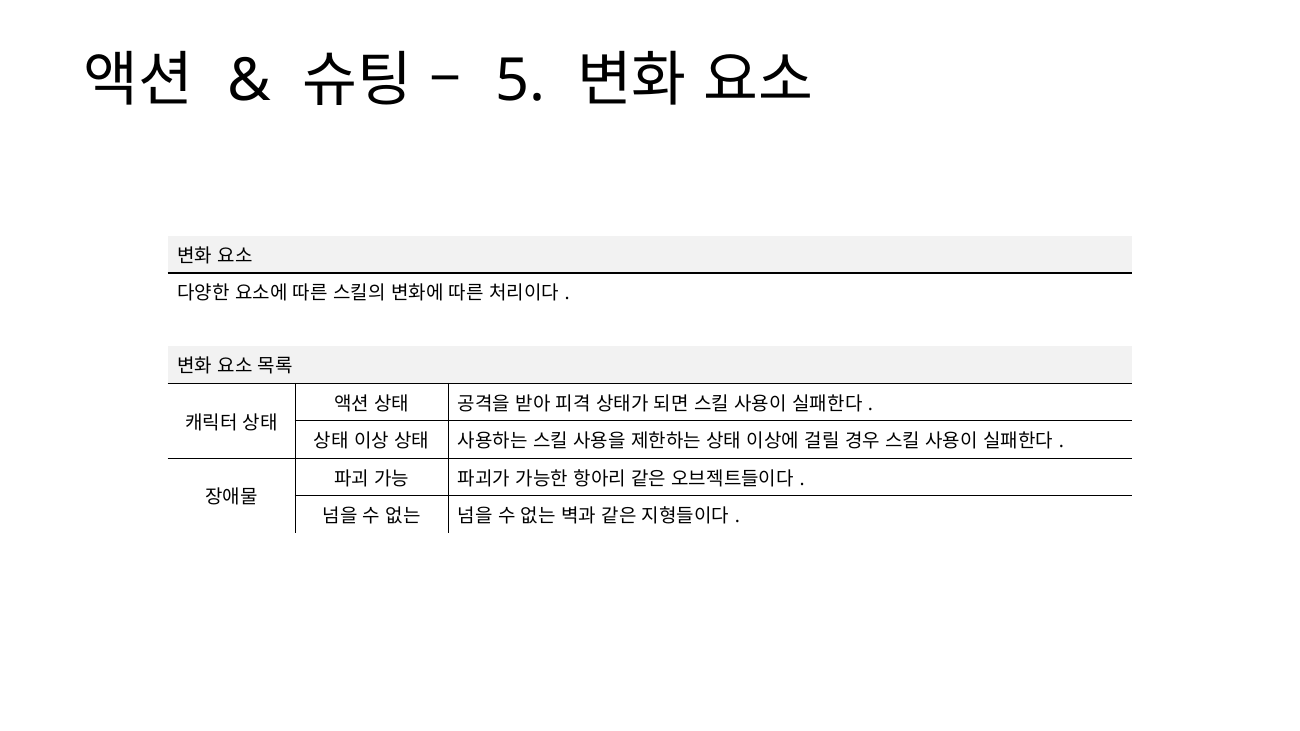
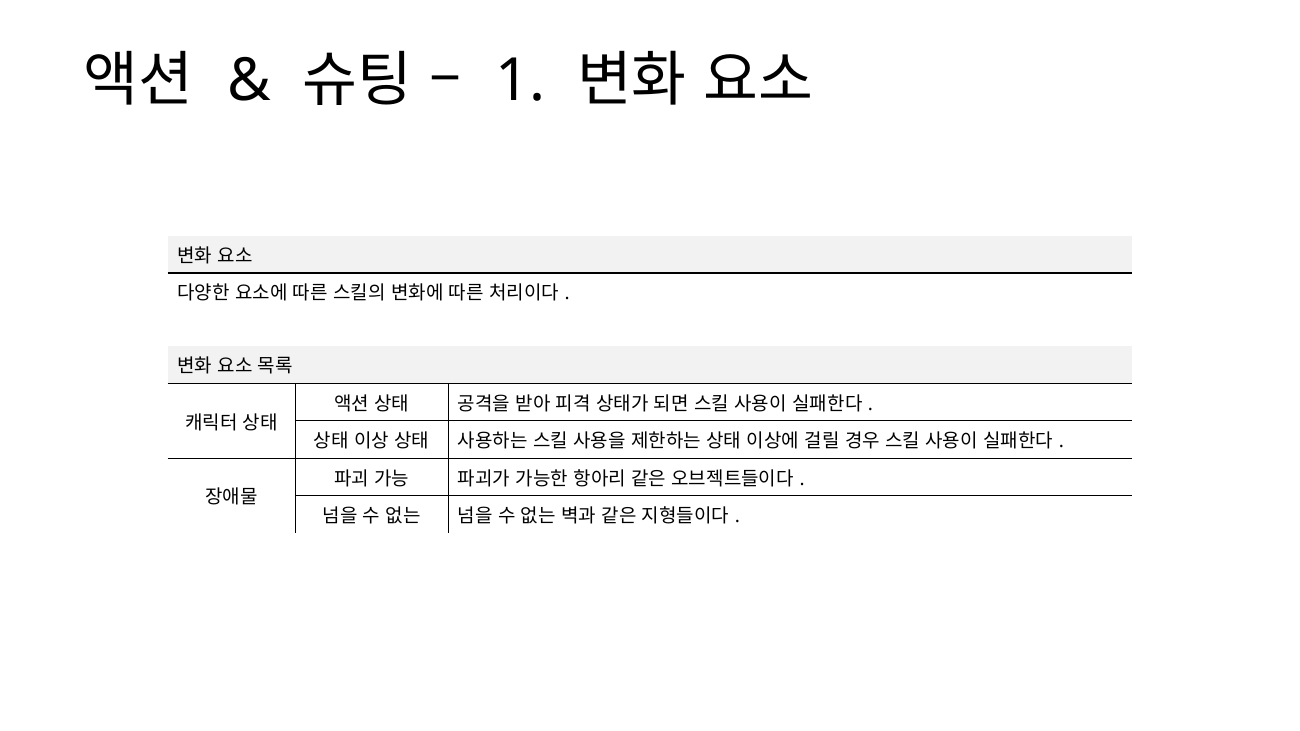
5: 5 -> 1 (520, 81)
